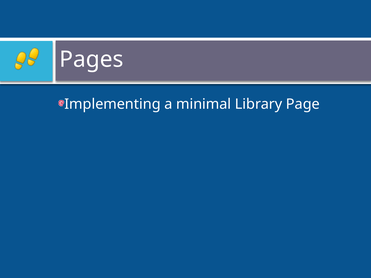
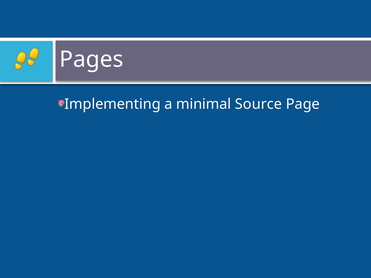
Library: Library -> Source (259, 104)
